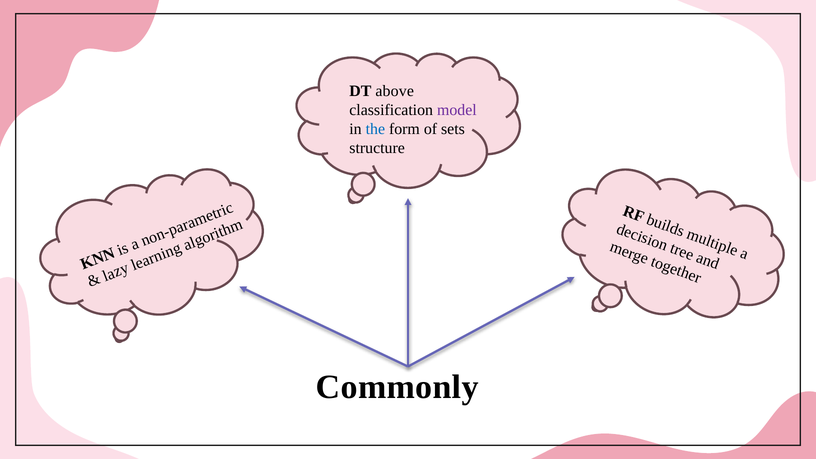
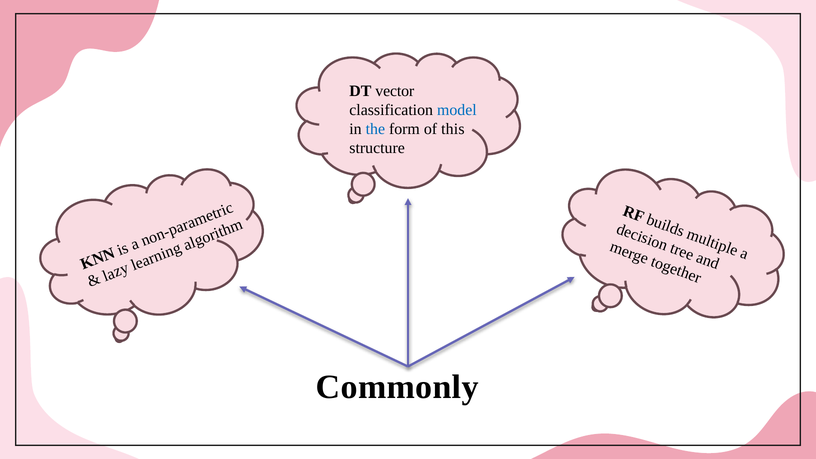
above: above -> vector (395, 91)
model colour: purple -> blue (457, 110)
sets: sets -> this (453, 129)
